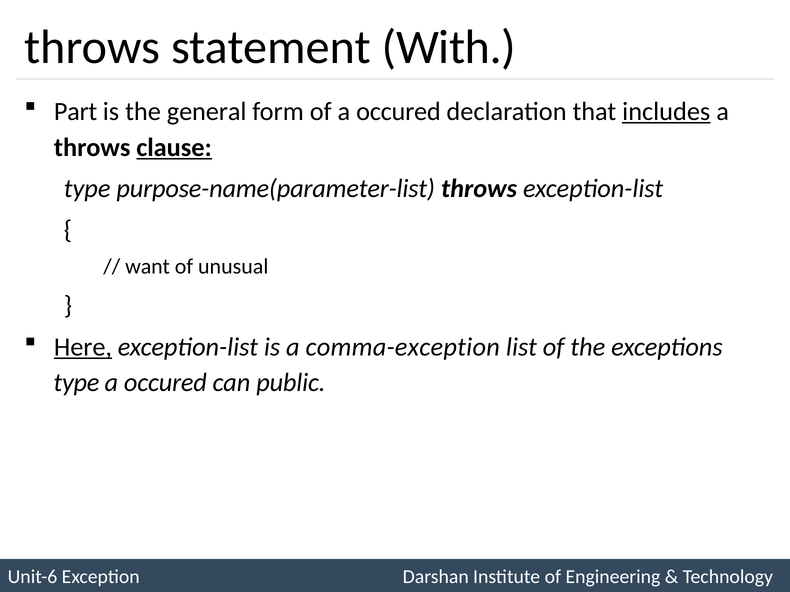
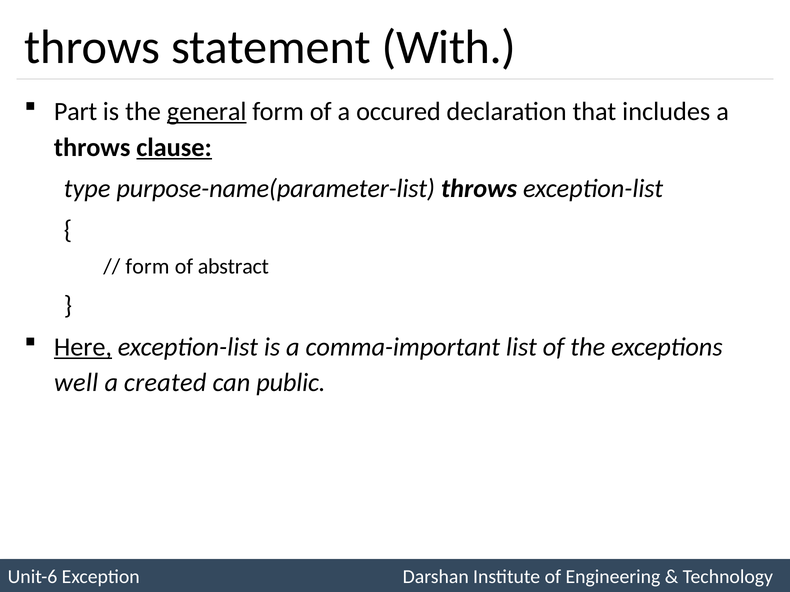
general underline: none -> present (207, 112)
includes underline: present -> none (666, 112)
want: want -> form (147, 267)
unusual: unusual -> abstract (233, 267)
comma-exception: comma-exception -> comma-important (403, 347)
type: type -> well (76, 383)
occured: occured -> created (165, 383)
